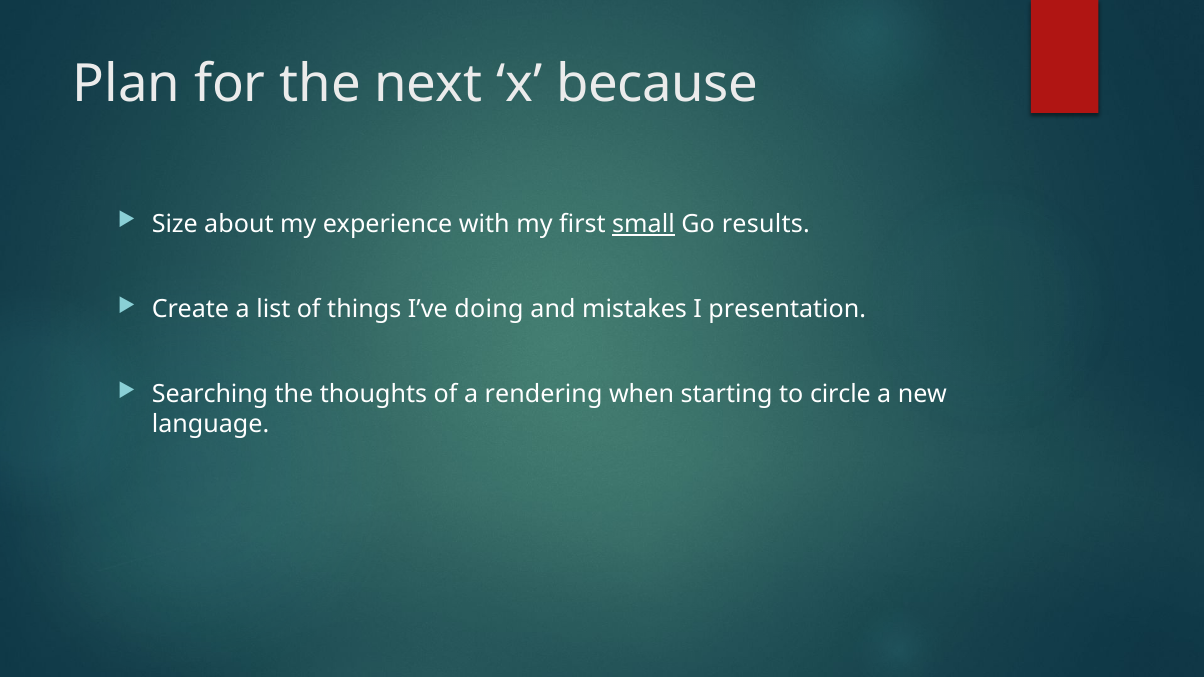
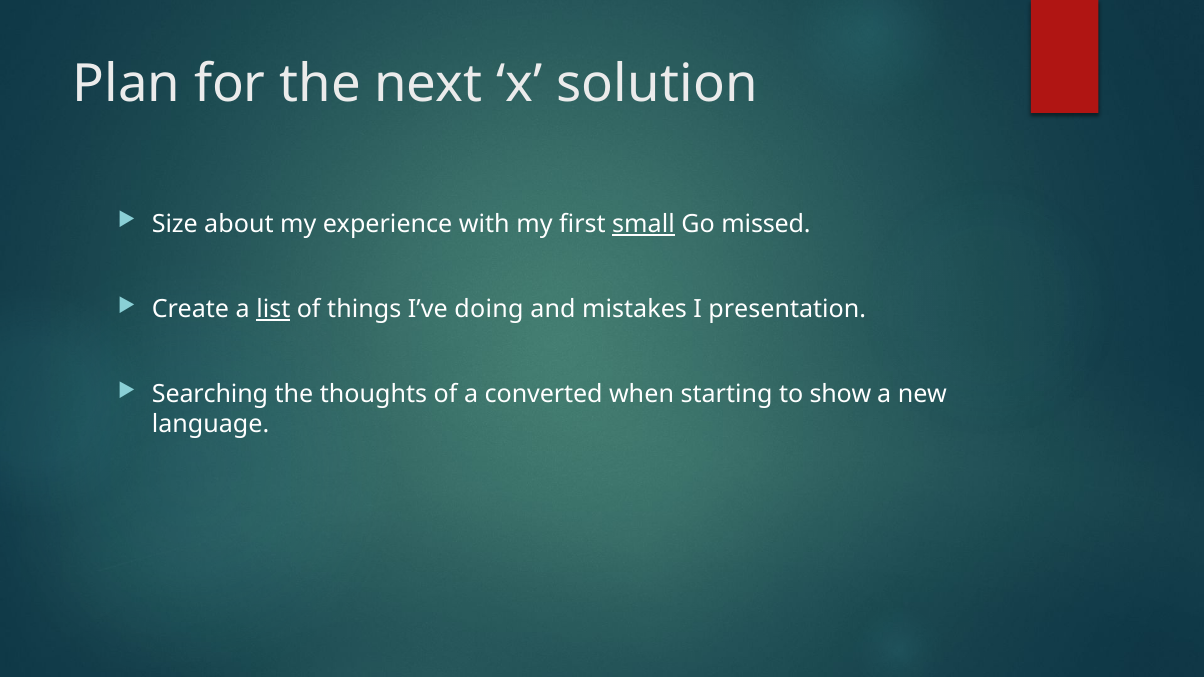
because: because -> solution (657, 85)
results: results -> missed (766, 224)
list underline: none -> present (273, 309)
rendering: rendering -> converted (544, 395)
circle: circle -> show (840, 395)
